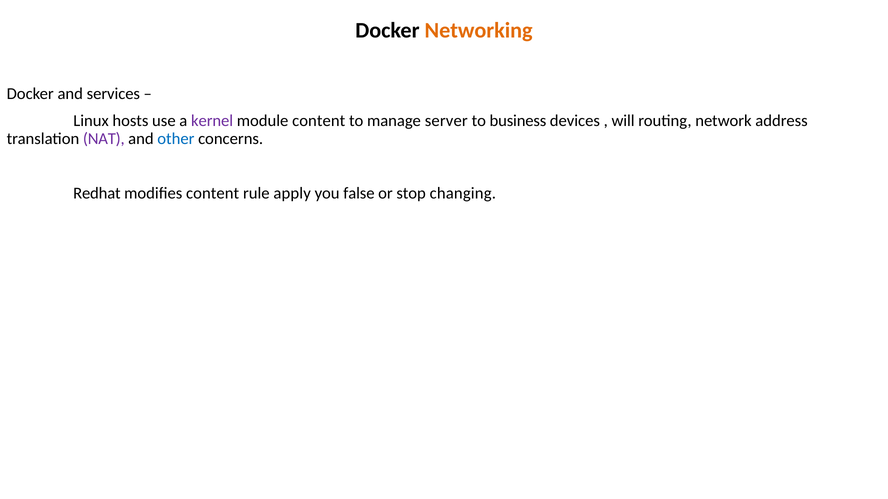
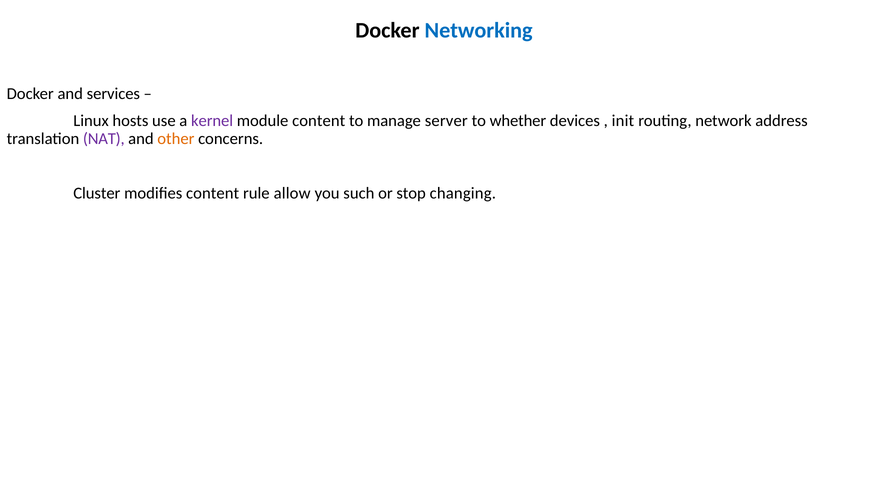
Networking colour: orange -> blue (479, 30)
business: business -> whether (518, 121)
will: will -> init (623, 121)
other colour: blue -> orange (176, 139)
Redhat: Redhat -> Cluster (97, 194)
apply: apply -> allow (292, 194)
false: false -> such (359, 194)
